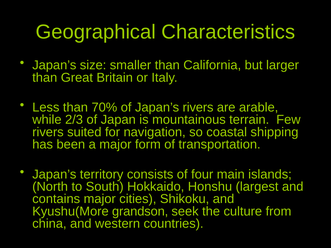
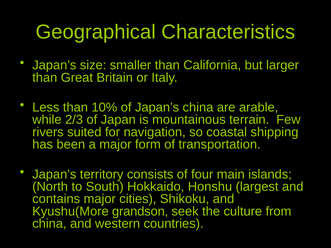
70%: 70% -> 10% (104, 107)
Japan’s rivers: rivers -> china (198, 107)
